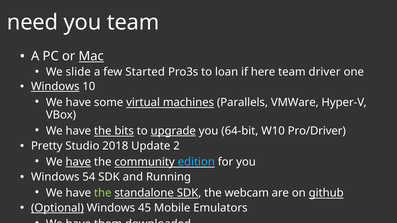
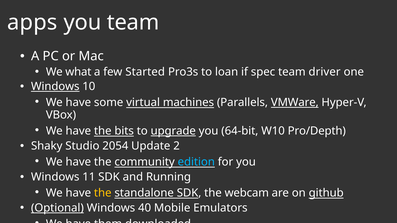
need: need -> apps (32, 22)
Mac underline: present -> none (91, 56)
slide: slide -> what (78, 72)
here: here -> spec (263, 72)
VMWare underline: none -> present (295, 103)
Pro/Driver: Pro/Driver -> Pro/Depth (317, 131)
Pretty: Pretty -> Shaky (47, 146)
2018: 2018 -> 2054 (115, 146)
have underline: present -> none (78, 162)
54: 54 -> 11 (89, 177)
the colour: light green -> yellow (103, 193)
45: 45 -> 40 (145, 208)
